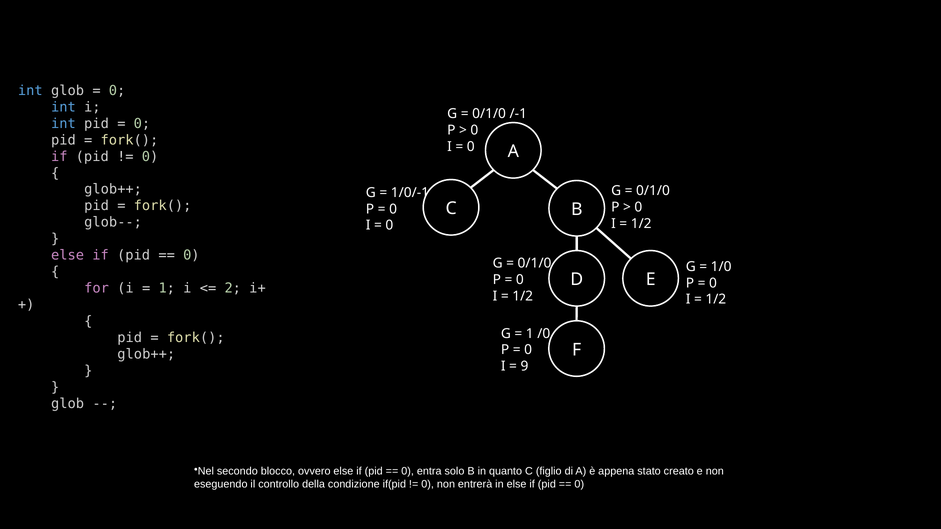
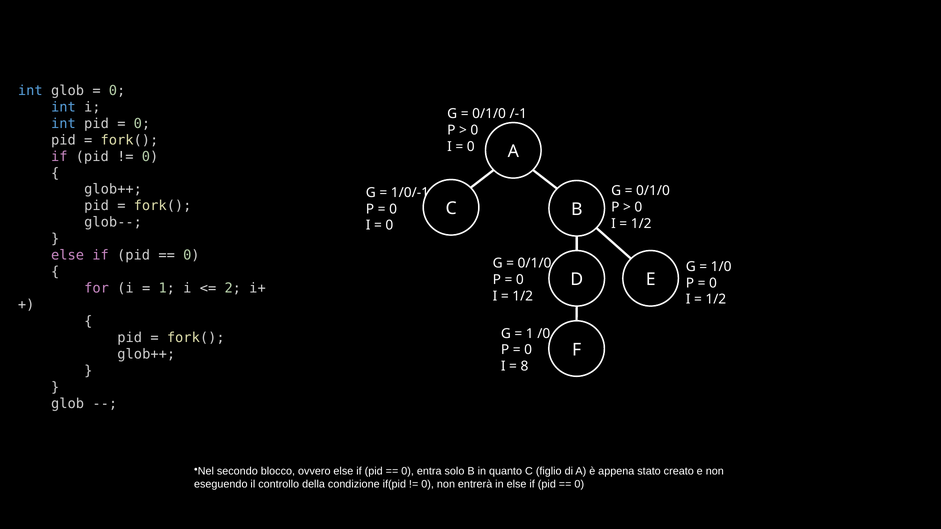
9: 9 -> 8 (524, 367)
